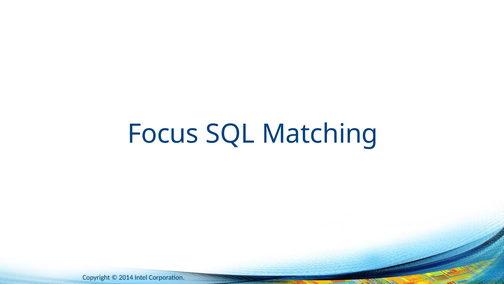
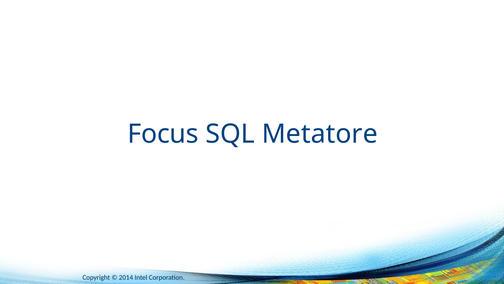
Matching: Matching -> Metatore (320, 134)
